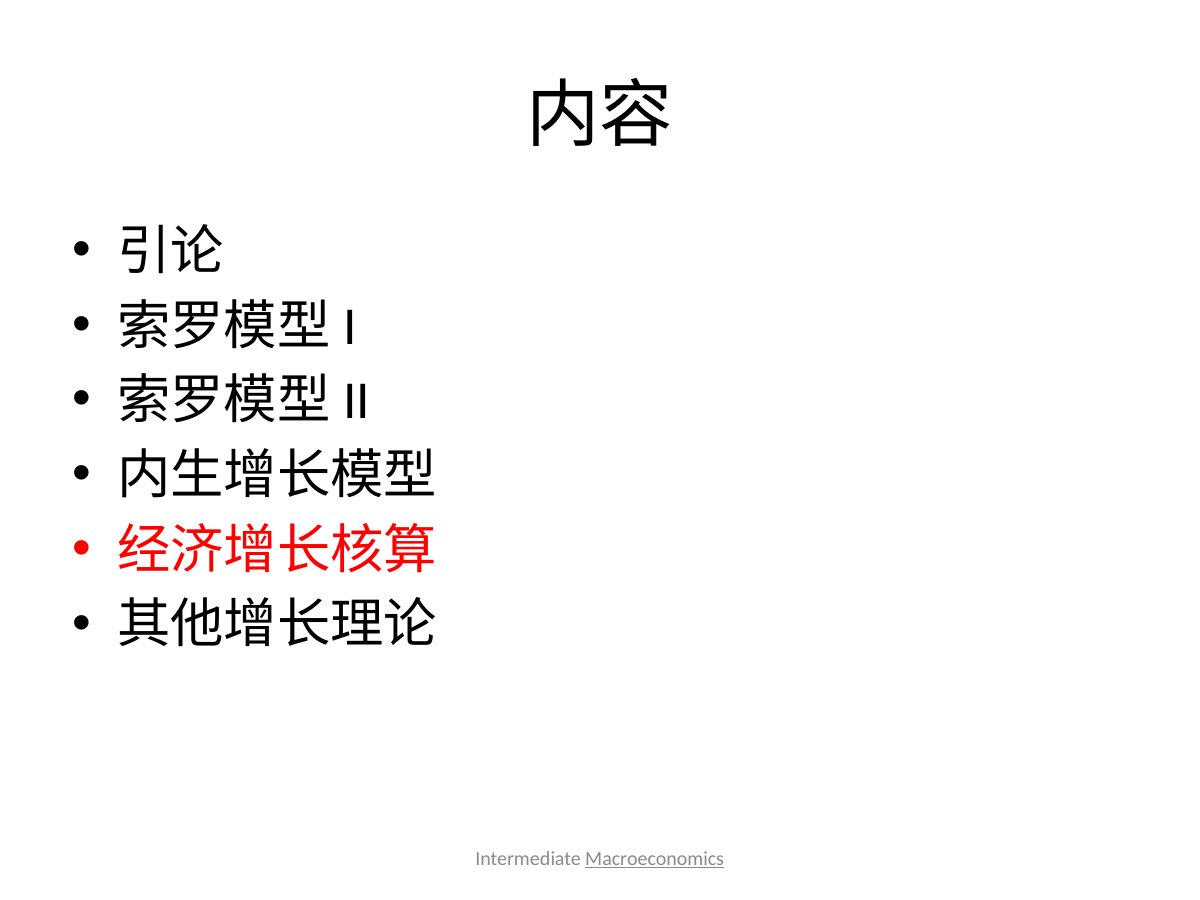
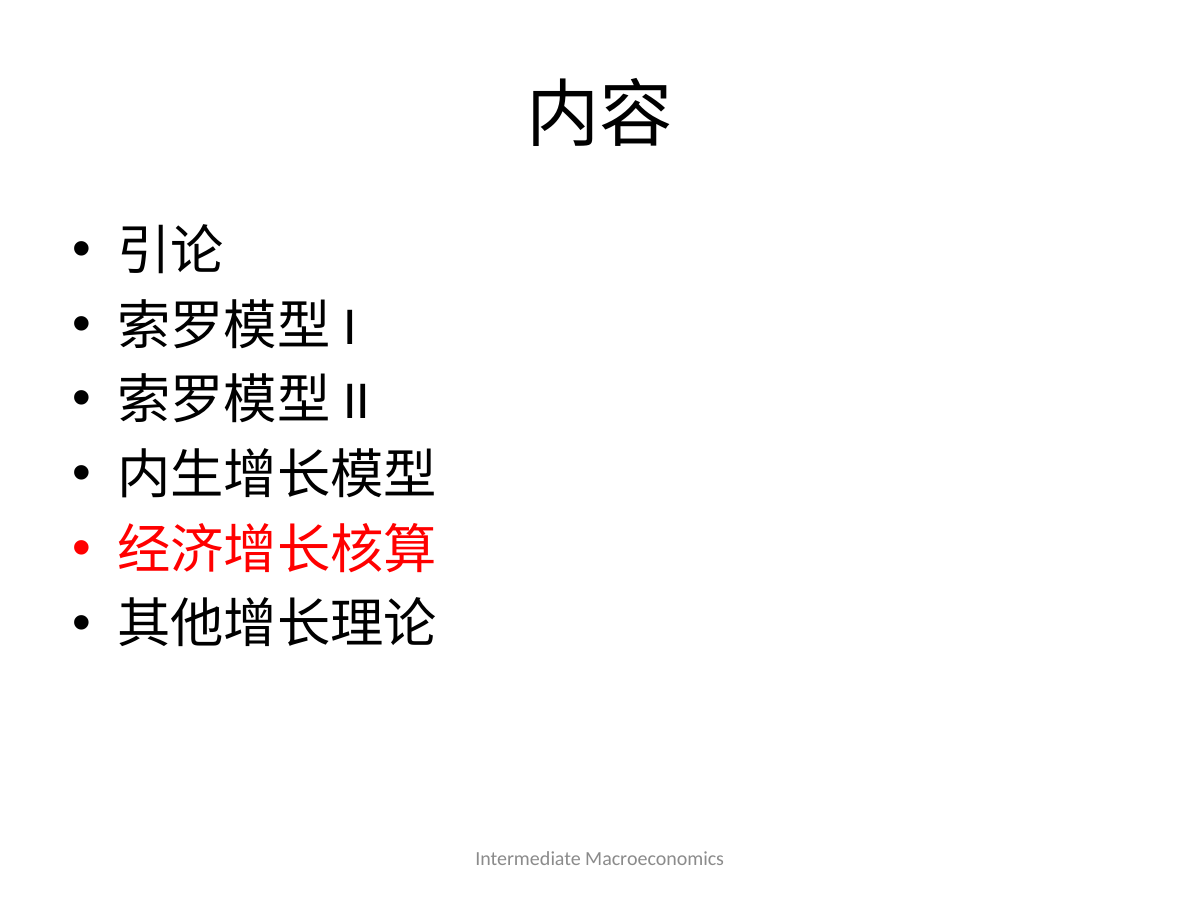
Macroeconomics underline: present -> none (655, 859)
